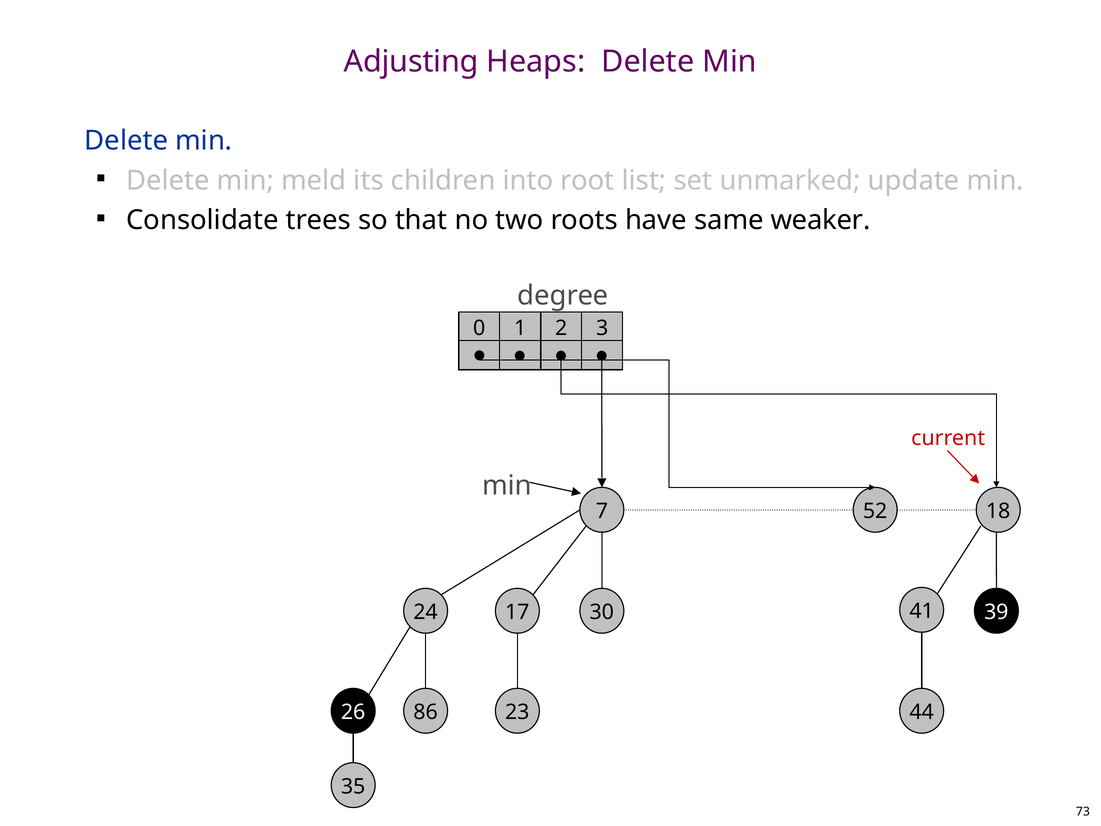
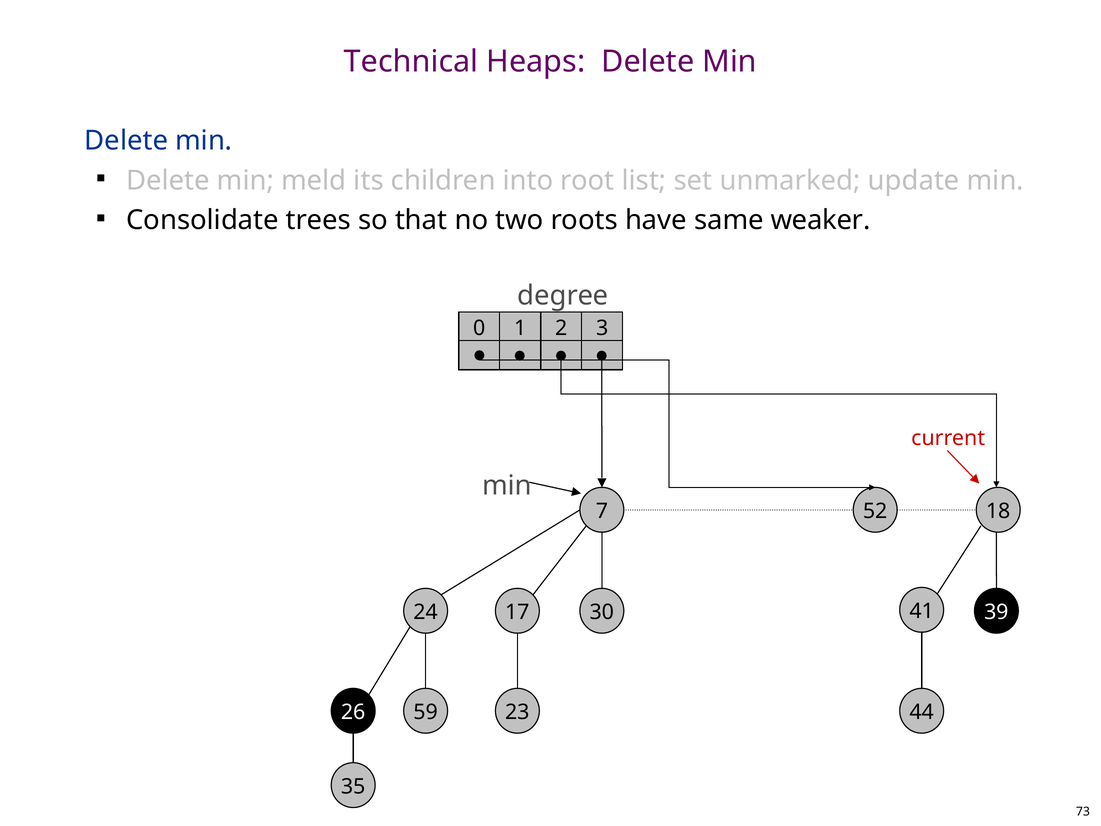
Adjusting: Adjusting -> Technical (411, 62)
86: 86 -> 59 (426, 712)
